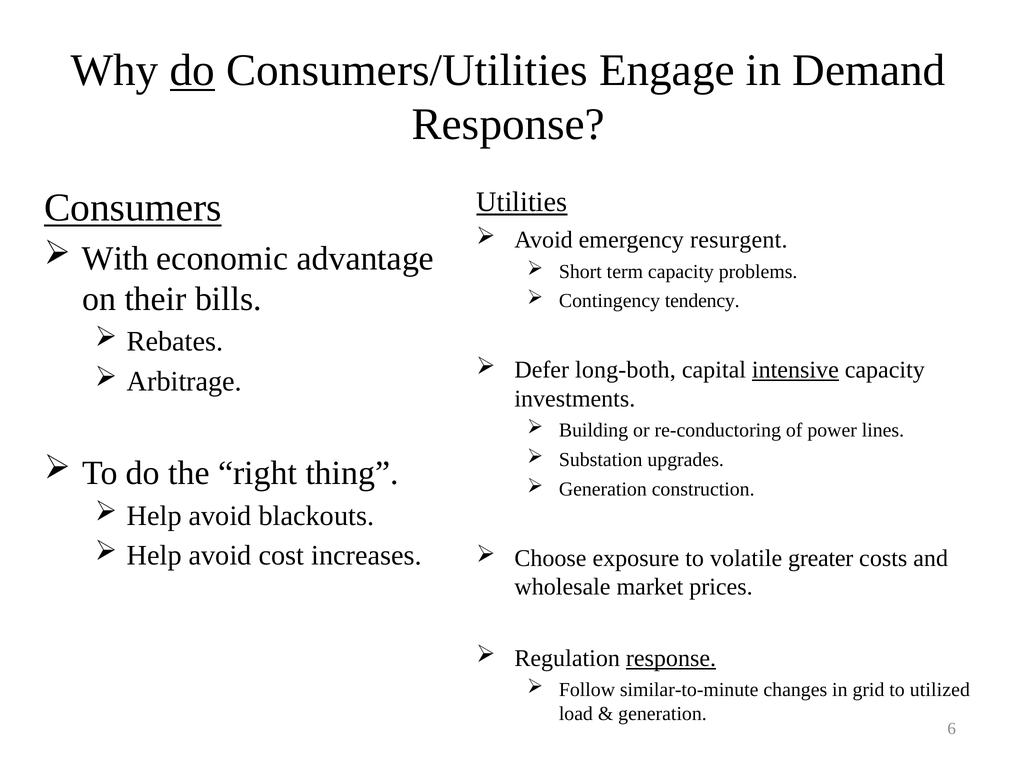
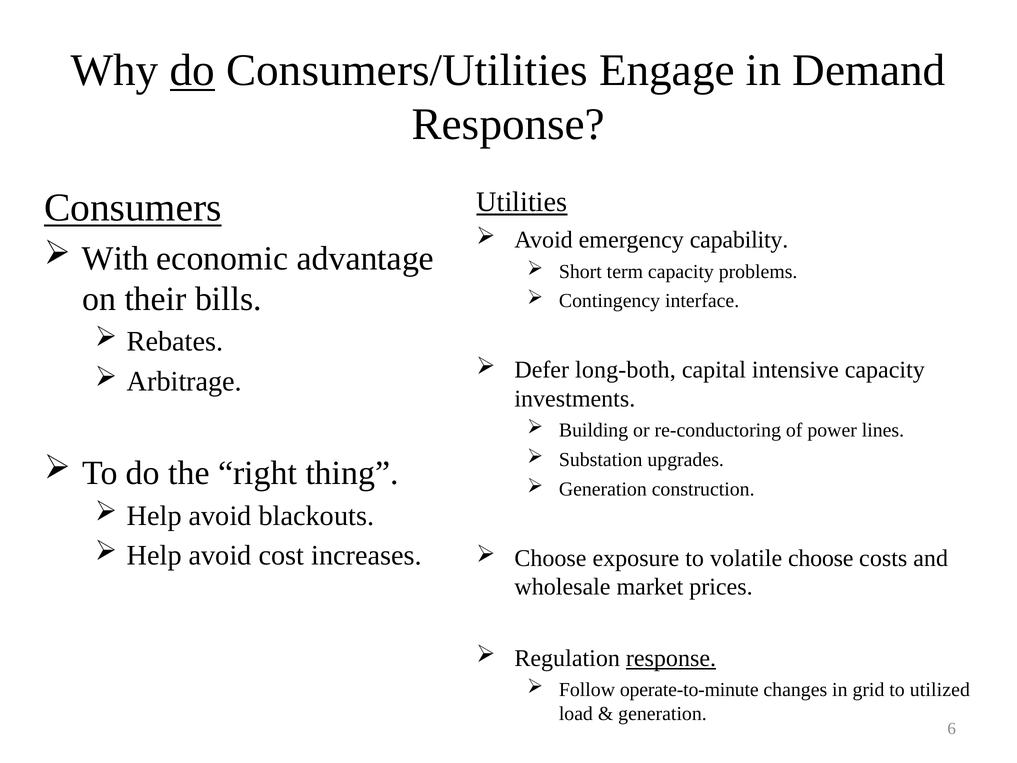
resurgent: resurgent -> capability (739, 240)
tendency: tendency -> interface (702, 301)
intensive underline: present -> none (795, 370)
volatile greater: greater -> choose (821, 558)
similar-to-minute: similar-to-minute -> operate-to-minute (689, 690)
